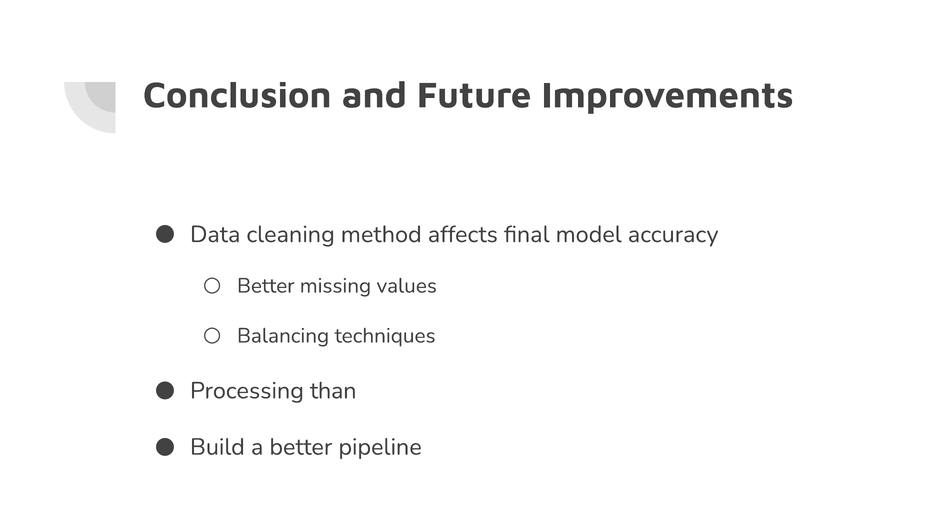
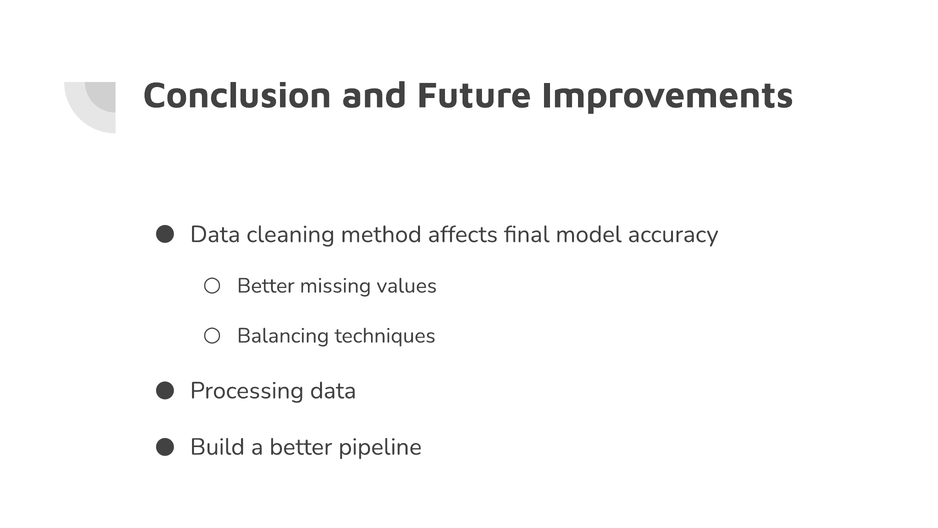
Processing than: than -> data (333, 390)
